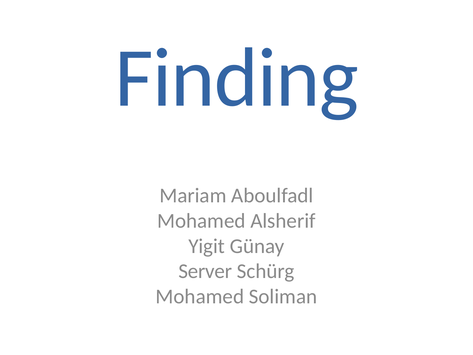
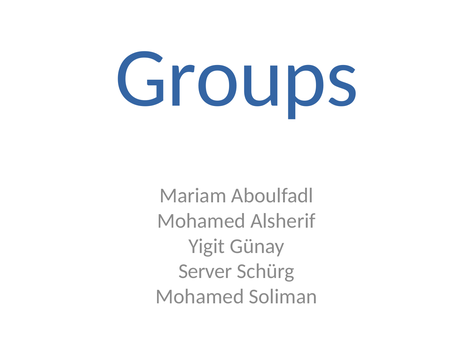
Finding: Finding -> Groups (237, 78)
